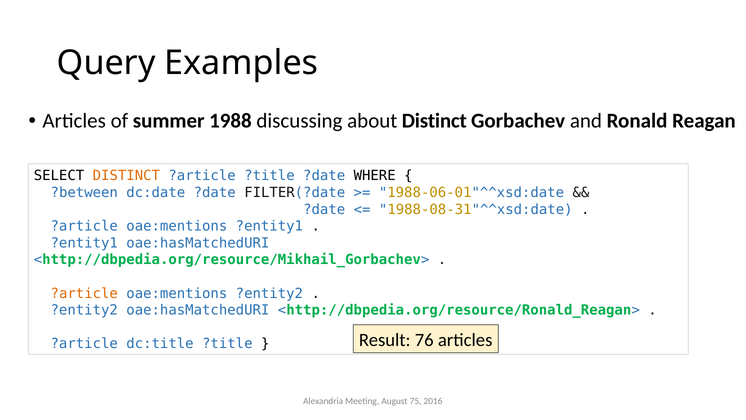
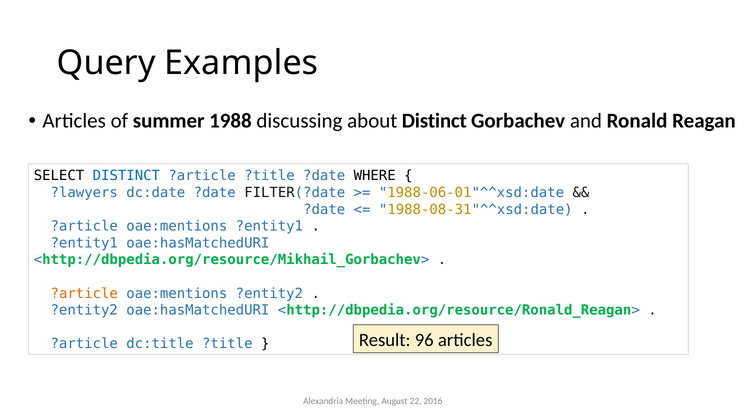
DISTINCT colour: orange -> blue (126, 176)
?between: ?between -> ?lawyers (84, 192)
76: 76 -> 96 (424, 340)
75: 75 -> 22 (416, 401)
